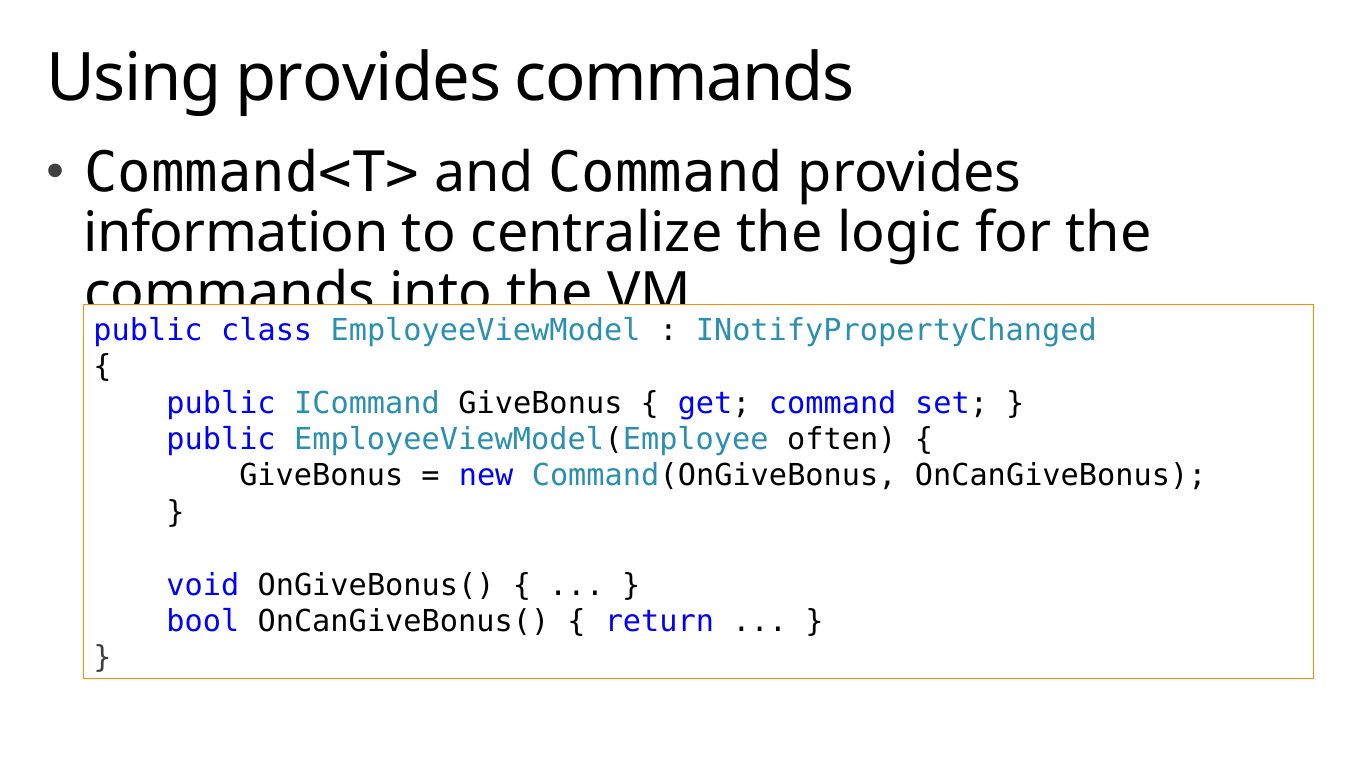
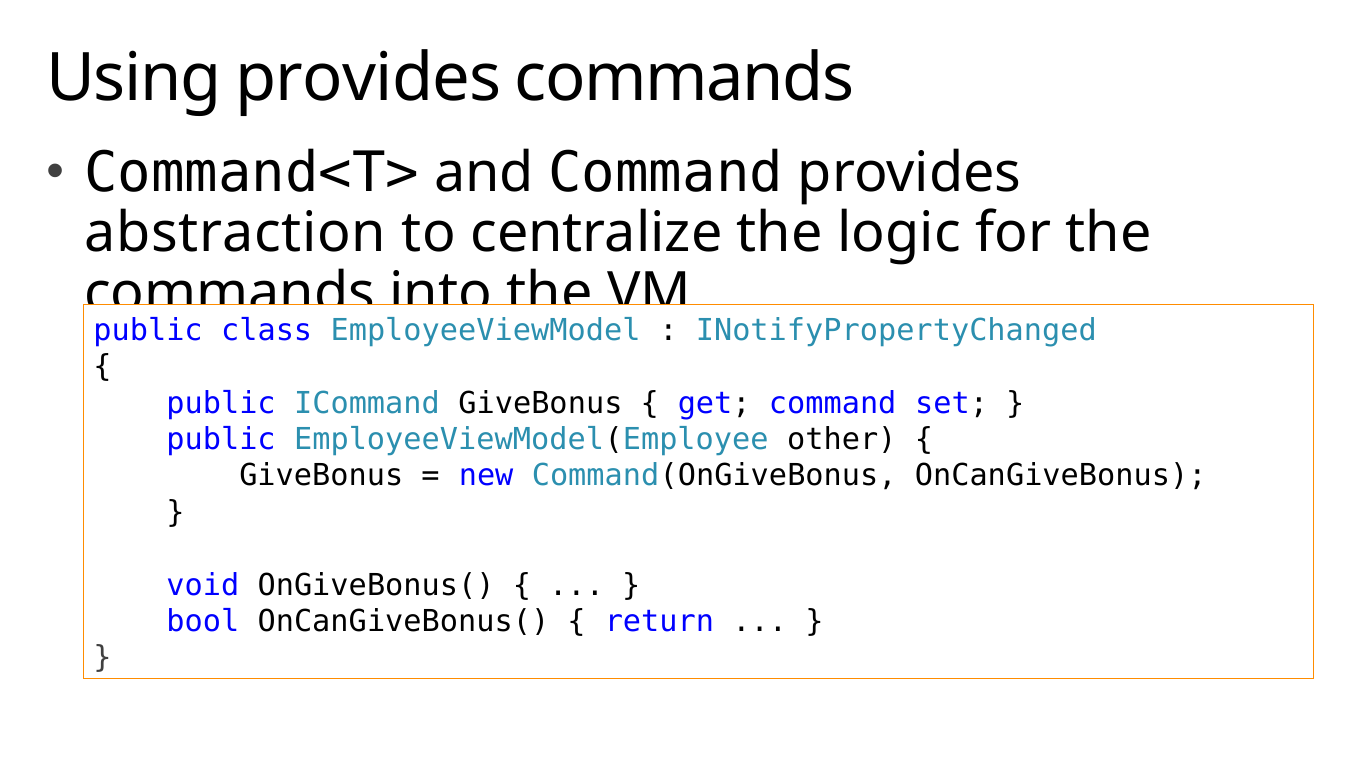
information: information -> abstraction (235, 233)
often: often -> other (842, 440)
